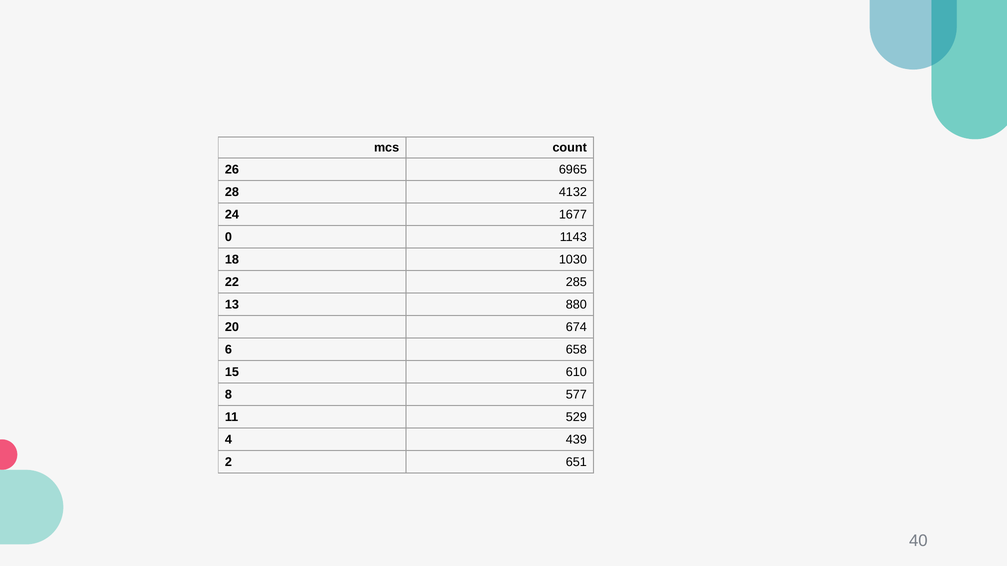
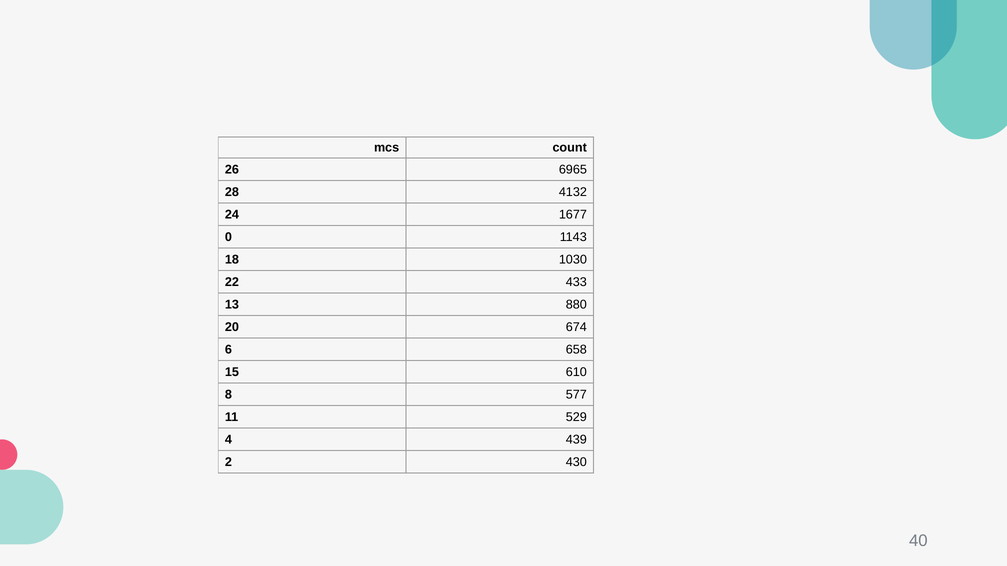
285: 285 -> 433 (576, 282)
651: 651 -> 430 (576, 462)
